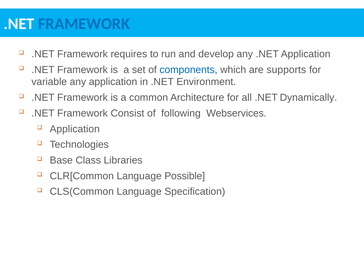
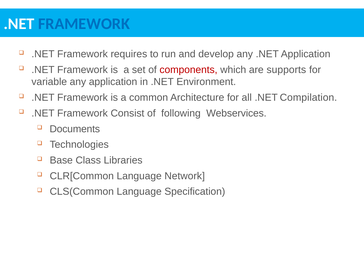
components colour: blue -> red (188, 70)
Dynamically: Dynamically -> Compilation (308, 98)
Application: Application -> Documents (75, 129)
Possible: Possible -> Network (185, 176)
